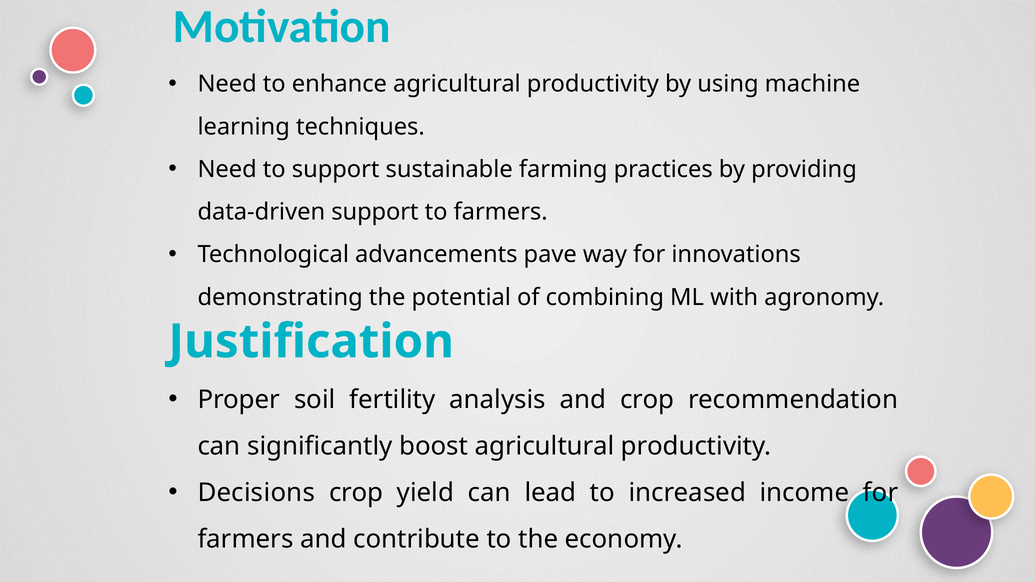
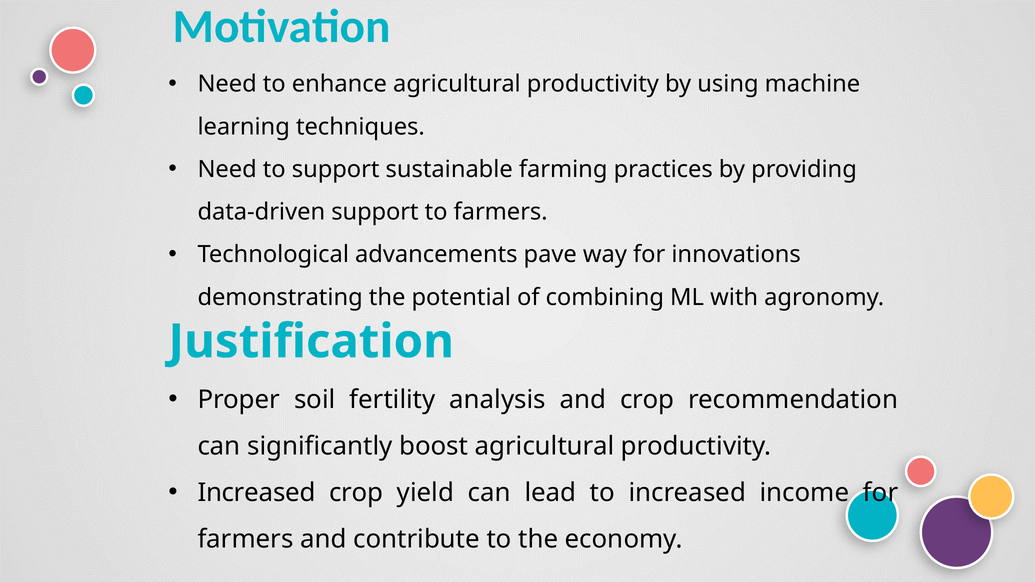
Decisions: Decisions -> Increased (256, 493)
